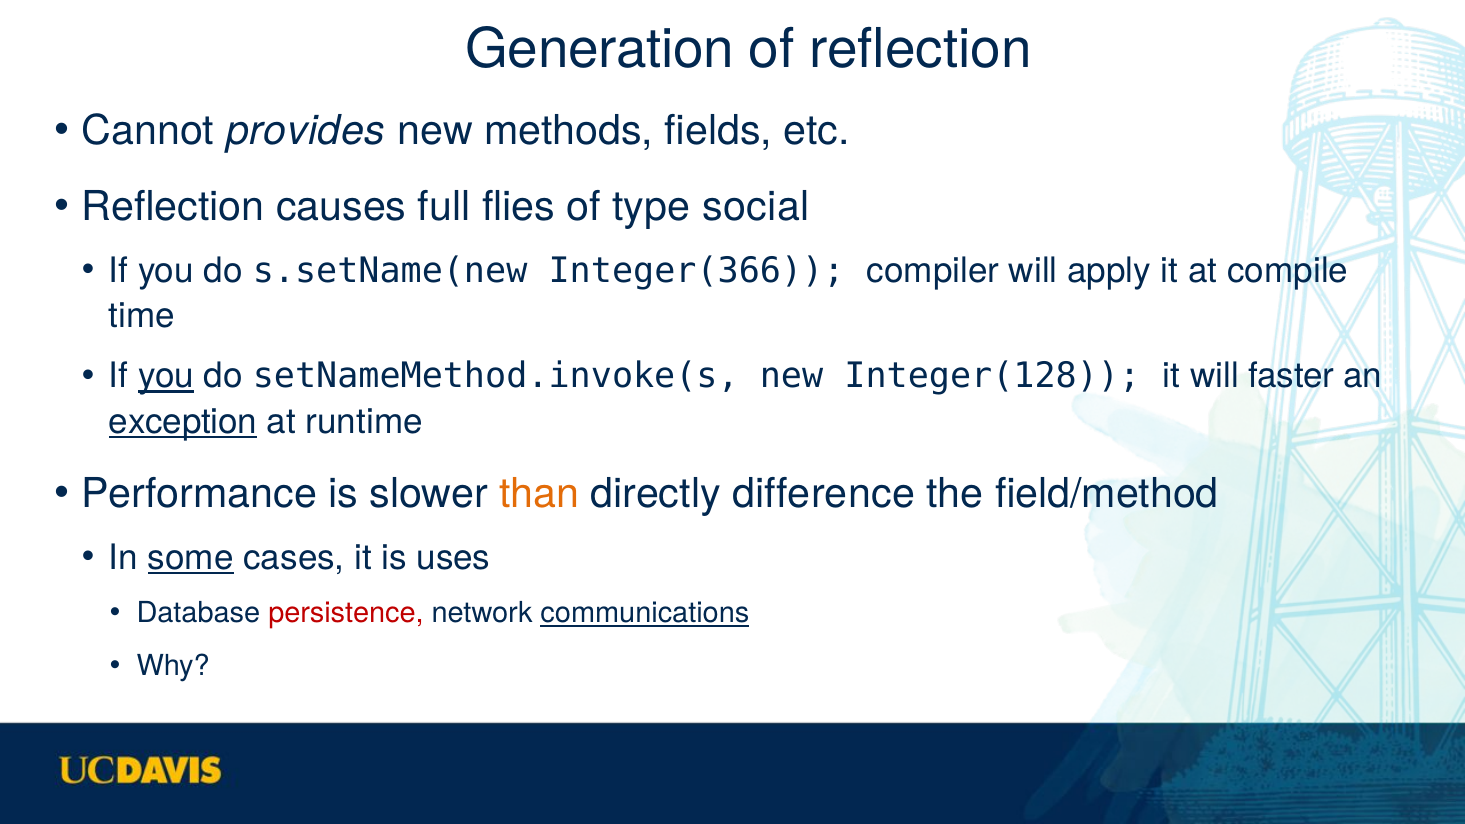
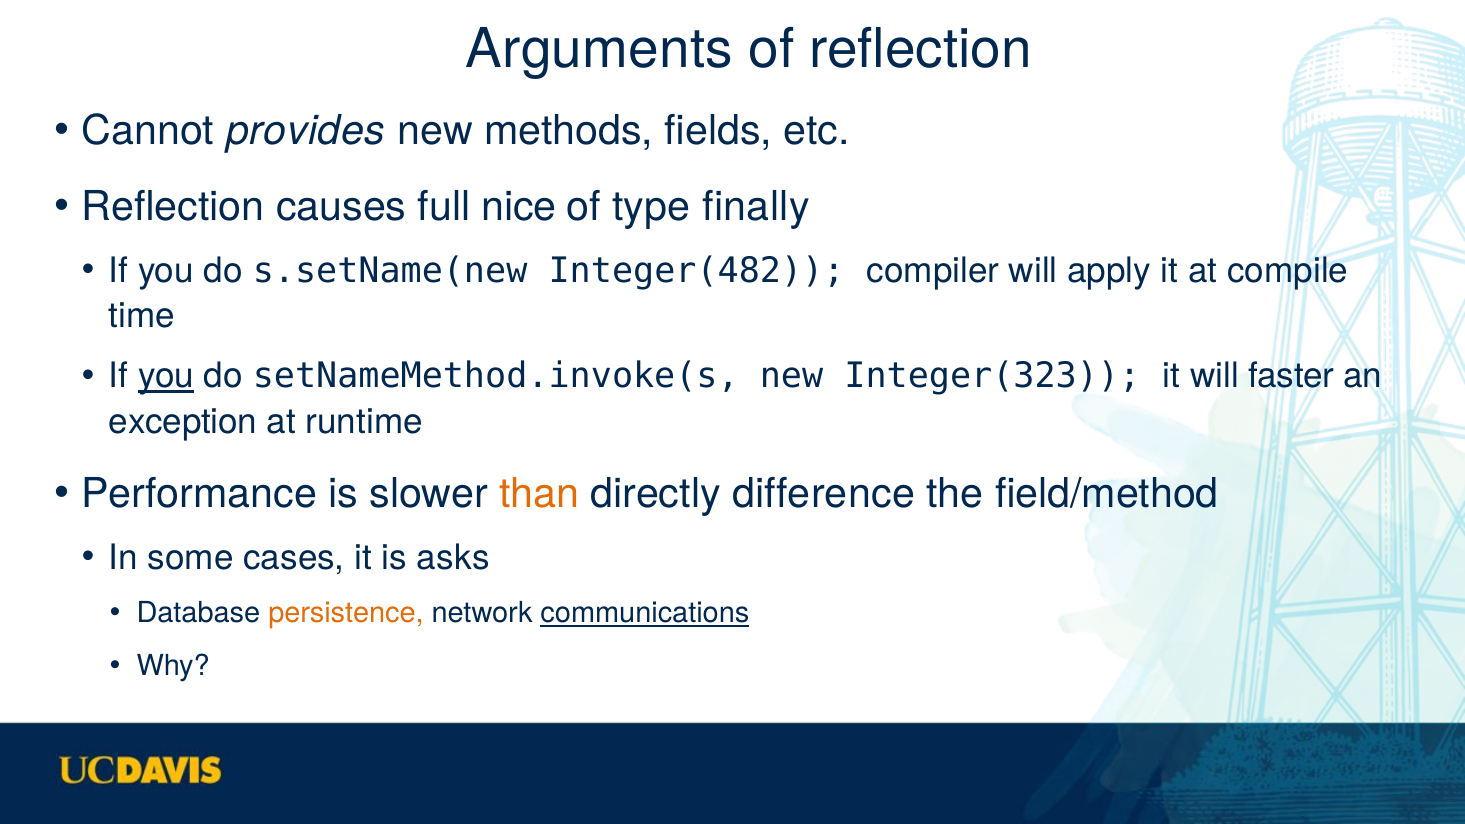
Generation: Generation -> Arguments (599, 49)
flies: flies -> nice (519, 207)
social: social -> finally (756, 207)
Integer(366: Integer(366 -> Integer(482 (697, 271)
Integer(128: Integer(128 -> Integer(323 (992, 376)
exception underline: present -> none (183, 422)
some underline: present -> none (191, 558)
uses: uses -> asks (453, 558)
persistence colour: red -> orange (346, 613)
